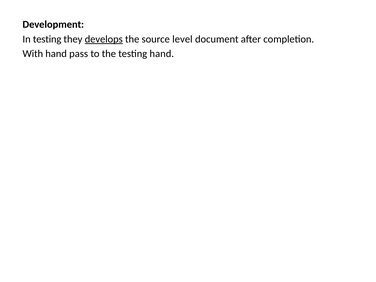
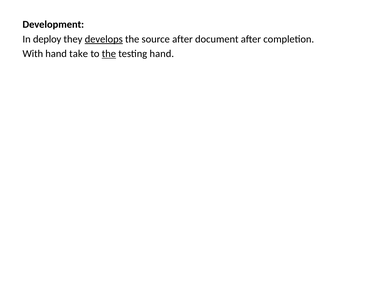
In testing: testing -> deploy (47, 39)
source level: level -> after (182, 39)
pass: pass -> take (79, 54)
the underline: none -> present (109, 54)
